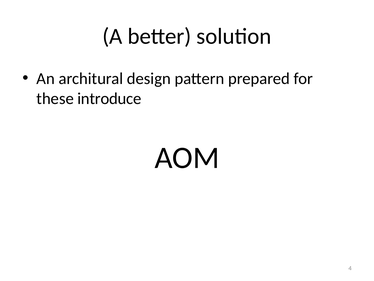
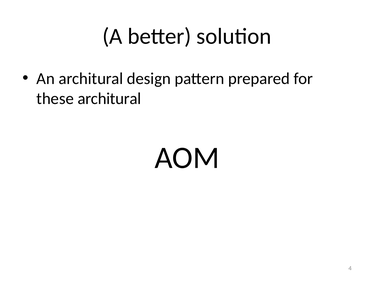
these introduce: introduce -> architural (109, 98)
